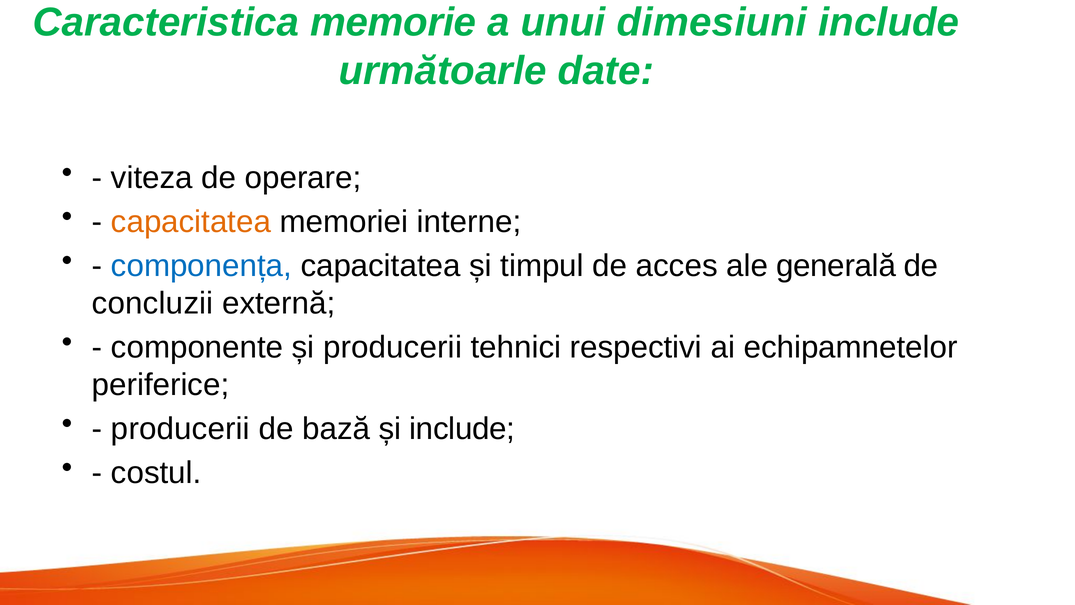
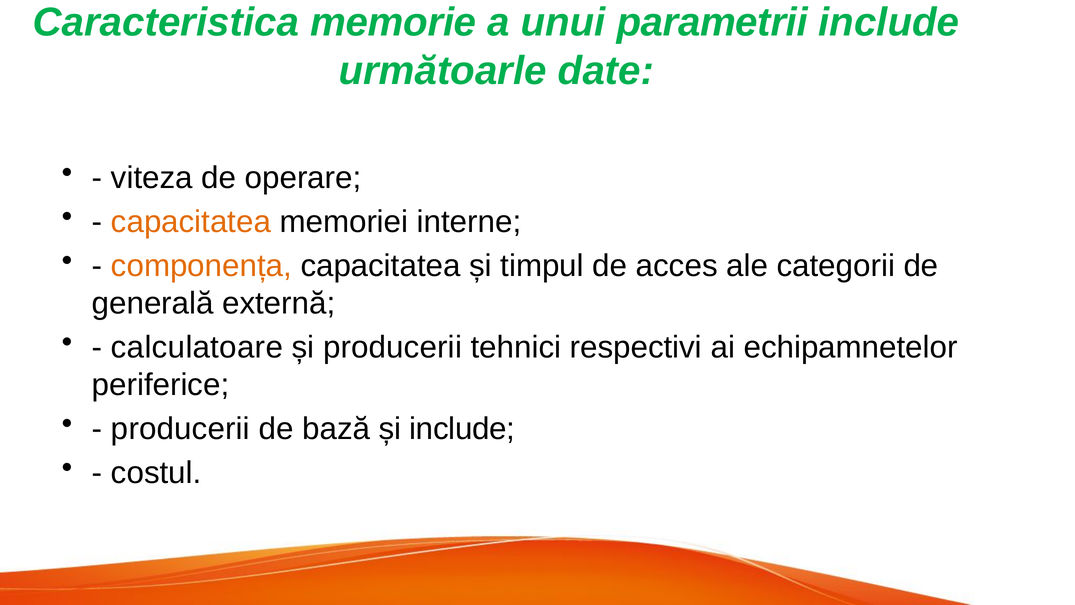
dimesiuni: dimesiuni -> parametrii (712, 23)
componența colour: blue -> orange (201, 266)
generală: generală -> categorii (836, 266)
concluzii: concluzii -> generală (153, 303)
componente: componente -> calculatoare (197, 347)
